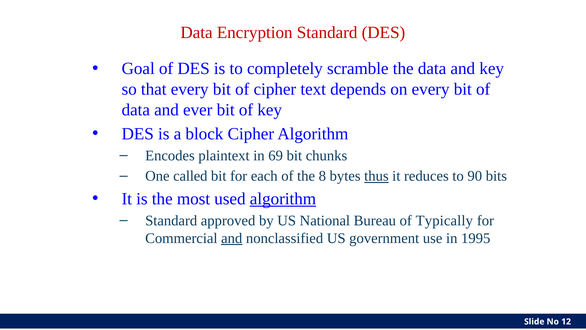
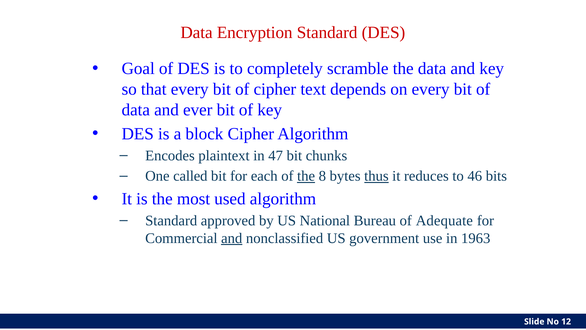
69: 69 -> 47 (276, 155)
the underline: none -> present (306, 176)
90: 90 -> 46 (475, 176)
algorithm underline: present -> none (283, 199)
Typically: Typically -> Adequate (444, 220)
1995: 1995 -> 1963 (476, 238)
